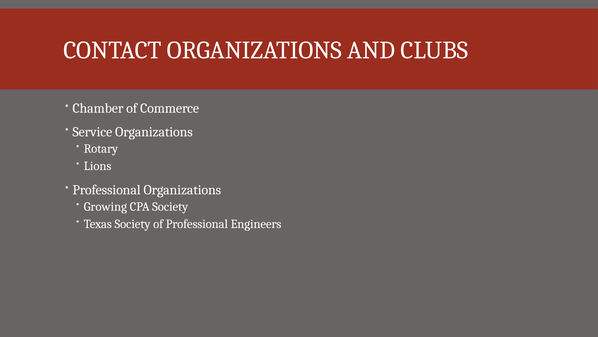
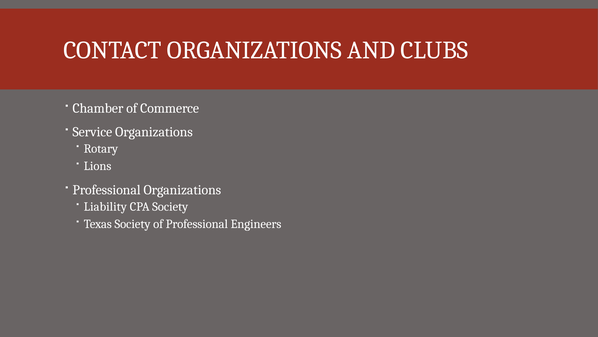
Growing: Growing -> Liability (105, 206)
